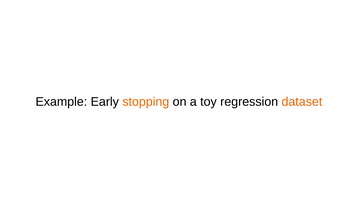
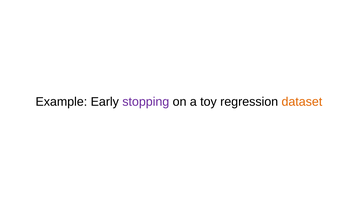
stopping colour: orange -> purple (146, 102)
